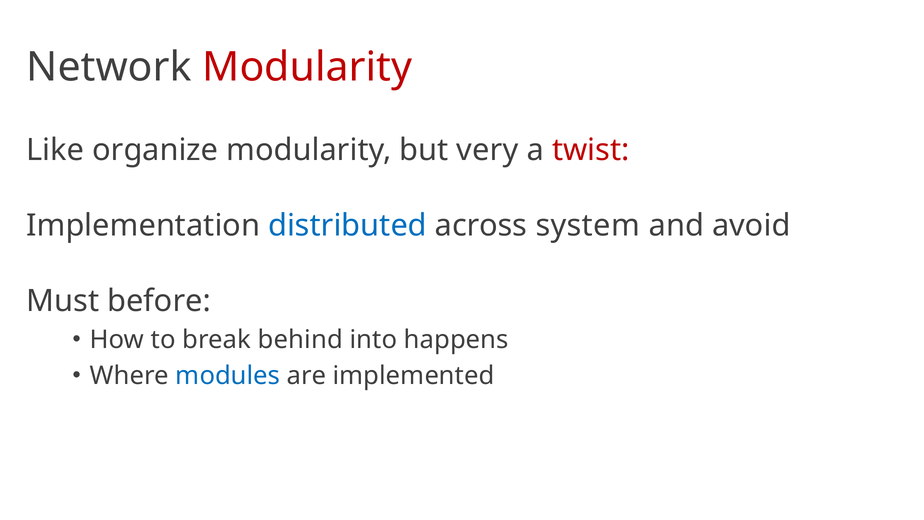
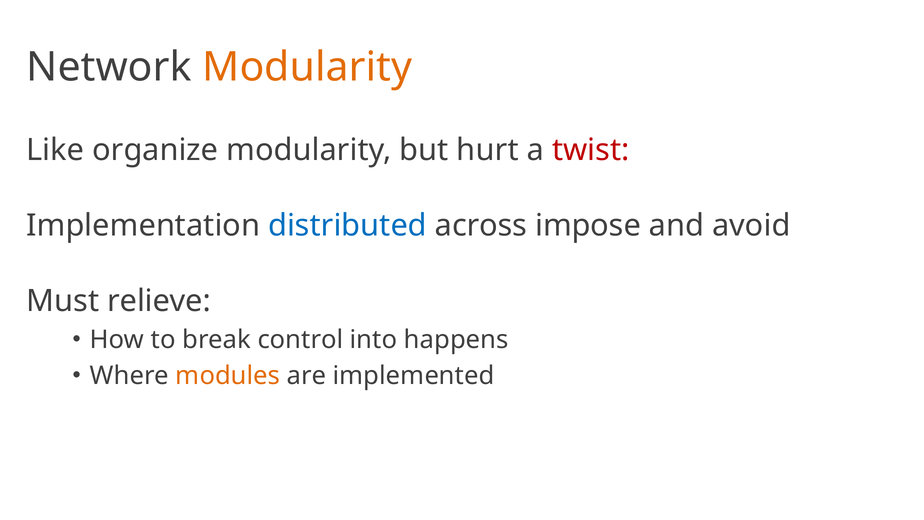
Modularity colour: red -> orange (307, 67)
very: very -> hurt (488, 150)
system: system -> impose (588, 226)
before: before -> relieve (159, 301)
behind: behind -> control (300, 340)
modules colour: blue -> orange (228, 376)
